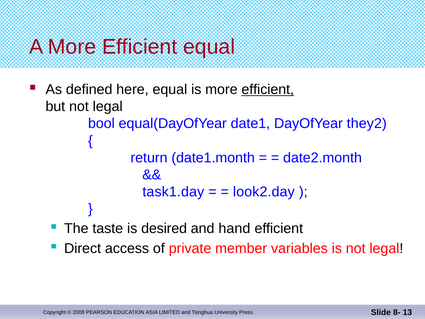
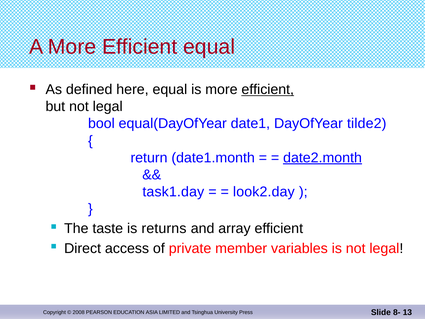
they2: they2 -> tilde2 (367, 124)
date2.month underline: none -> present (323, 158)
desired: desired -> returns (164, 228)
hand: hand -> array (234, 228)
